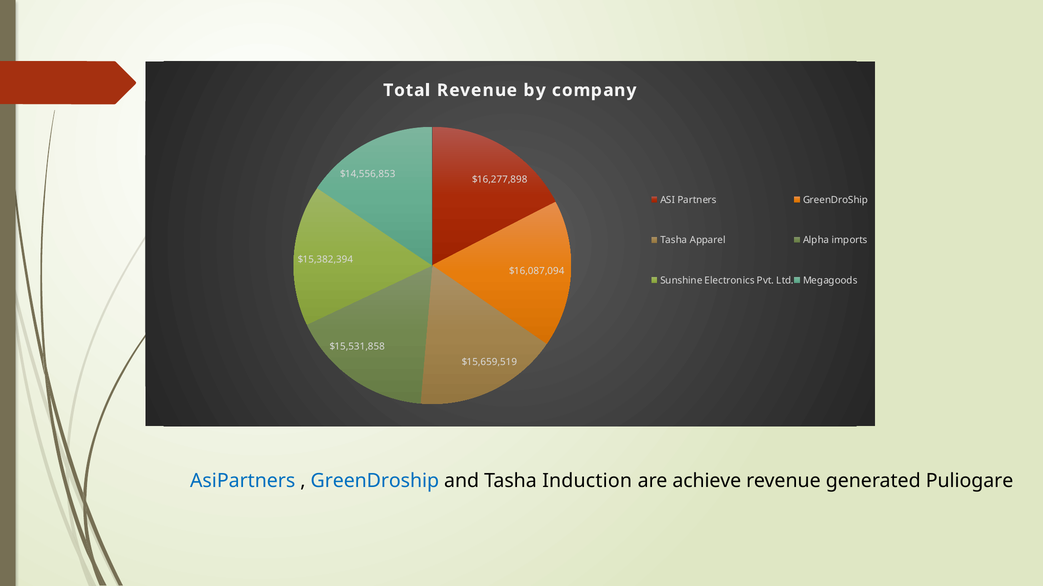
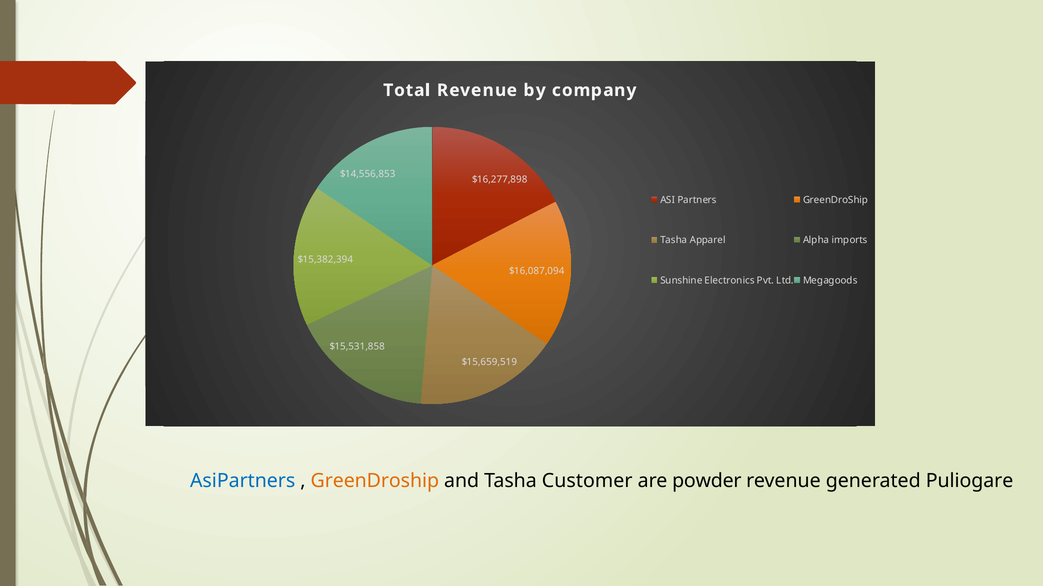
GreenDroship colour: blue -> orange (375, 482)
Induction: Induction -> Customer (587, 482)
achieve: achieve -> powder (707, 482)
